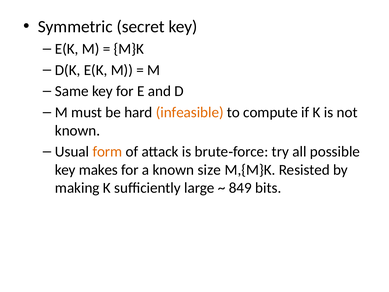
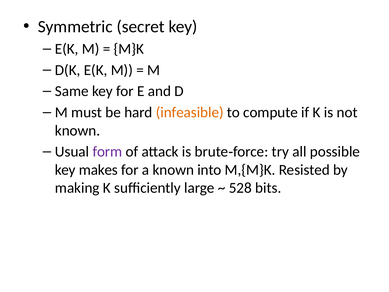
form colour: orange -> purple (107, 152)
size: size -> into (209, 170)
849: 849 -> 528 (240, 188)
